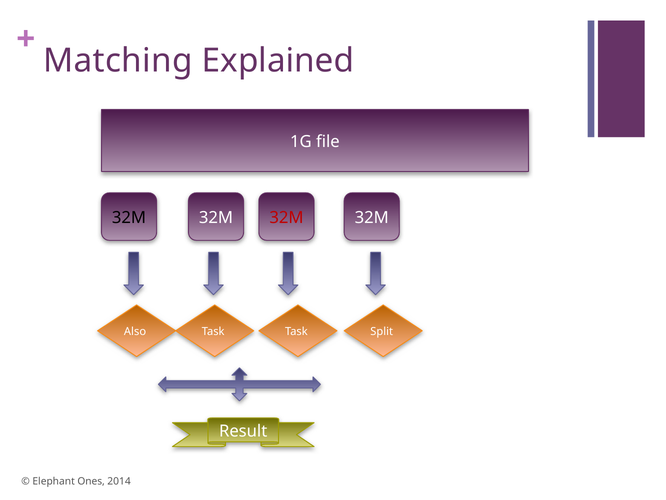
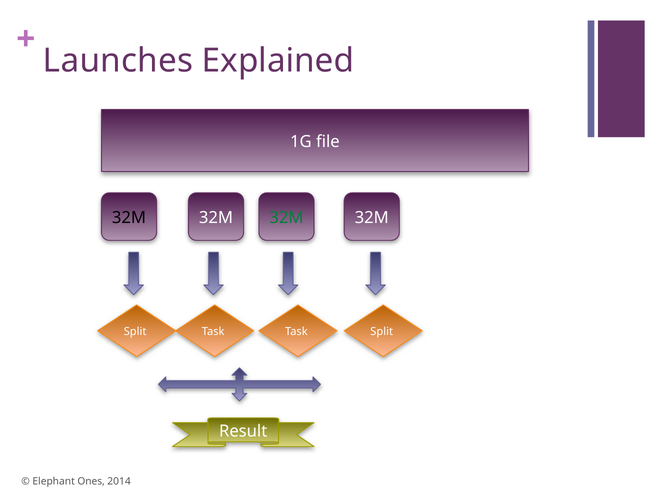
Matching: Matching -> Launches (118, 61)
32M colour: red -> green (286, 218)
Also: Also -> Split (135, 331)
